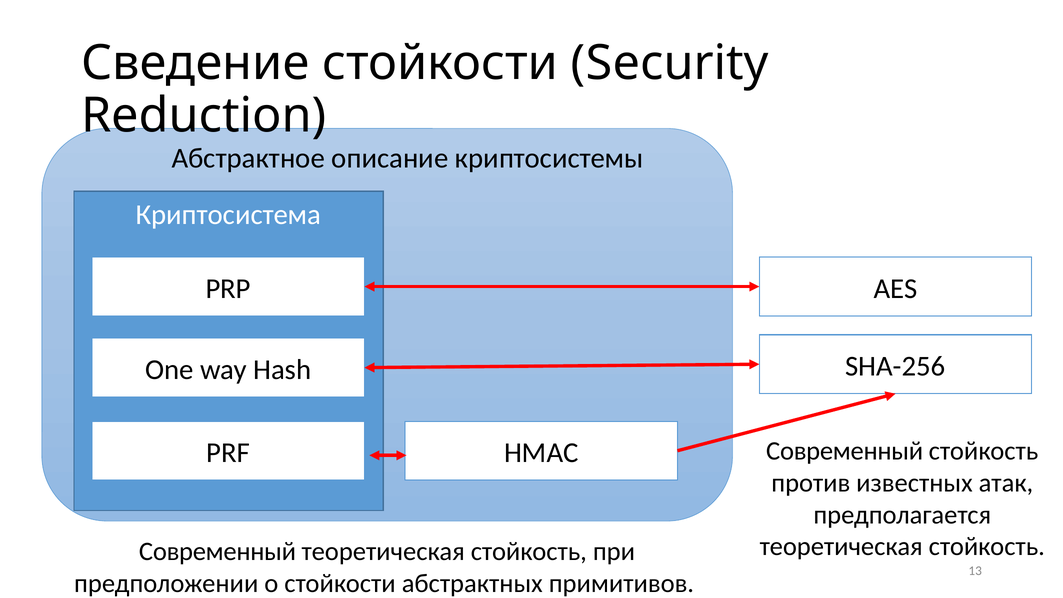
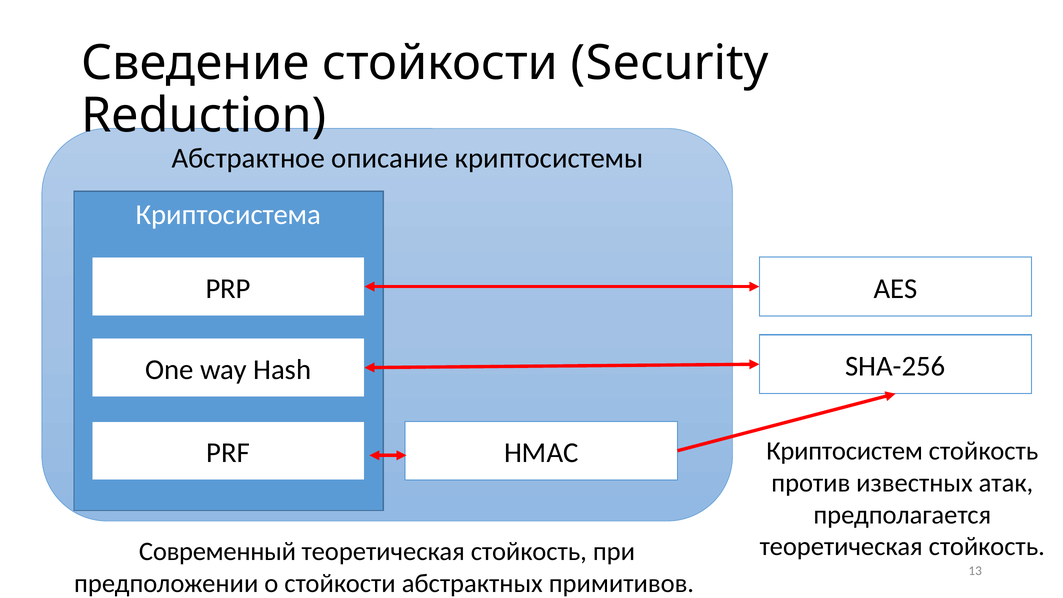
Современный: Современный -> Криптосистем (845, 451)
